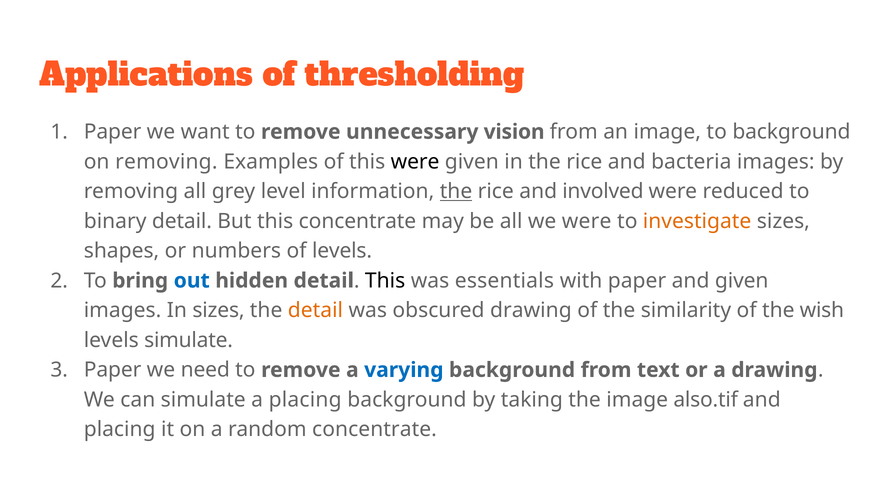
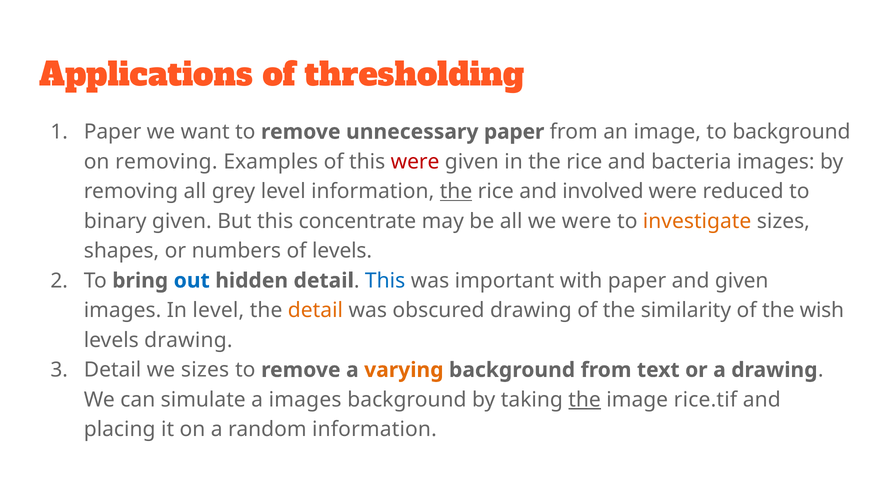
unnecessary vision: vision -> paper (514, 132)
were colour: black -> red (415, 162)
binary detail: detail -> given (182, 221)
This colour: black -> blue (385, 281)
essentials: essentials -> important (504, 281)
In sizes: sizes -> level (218, 311)
levels simulate: simulate -> drawing (188, 340)
Paper: Paper -> Detail (113, 370)
we need: need -> sizes (205, 370)
varying colour: blue -> orange (404, 370)
a placing: placing -> images (305, 400)
the underline: none -> present (585, 400)
also.tif: also.tif -> rice.tif (705, 400)
random concentrate: concentrate -> information (374, 430)
